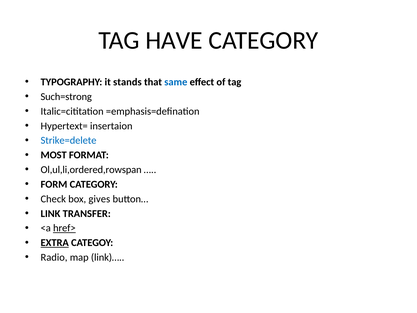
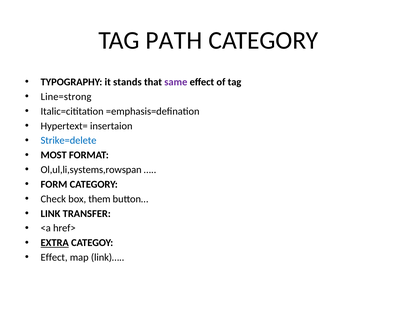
HAVE: HAVE -> PATH (174, 40)
same colour: blue -> purple (176, 82)
Such=strong: Such=strong -> Line=strong (66, 97)
Ol,ul,li,ordered,rowspan: Ol,ul,li,ordered,rowspan -> Ol,ul,li,systems,rowspan (91, 170)
gives: gives -> them (99, 199)
href> underline: present -> none (64, 228)
Radio: Radio -> Effect (54, 257)
